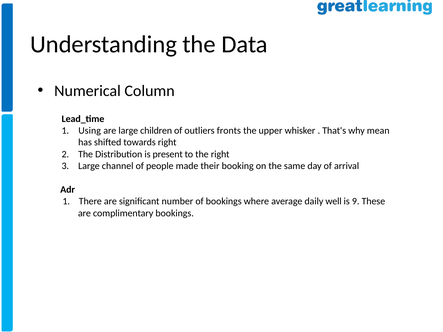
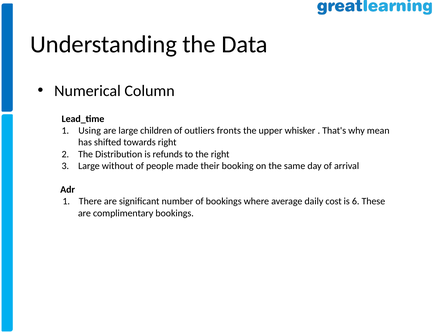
present: present -> refunds (168, 154)
channel: channel -> without (118, 166)
well: well -> cost (334, 201)
9: 9 -> 6 (356, 201)
